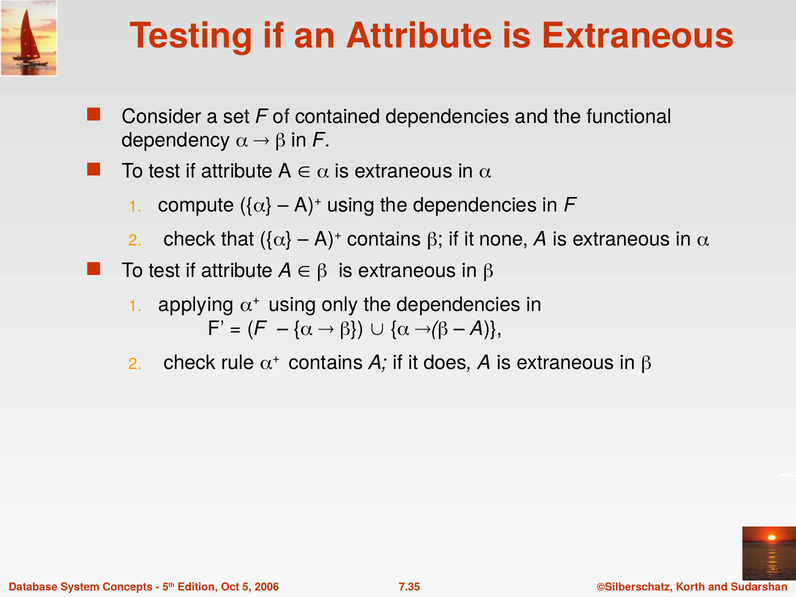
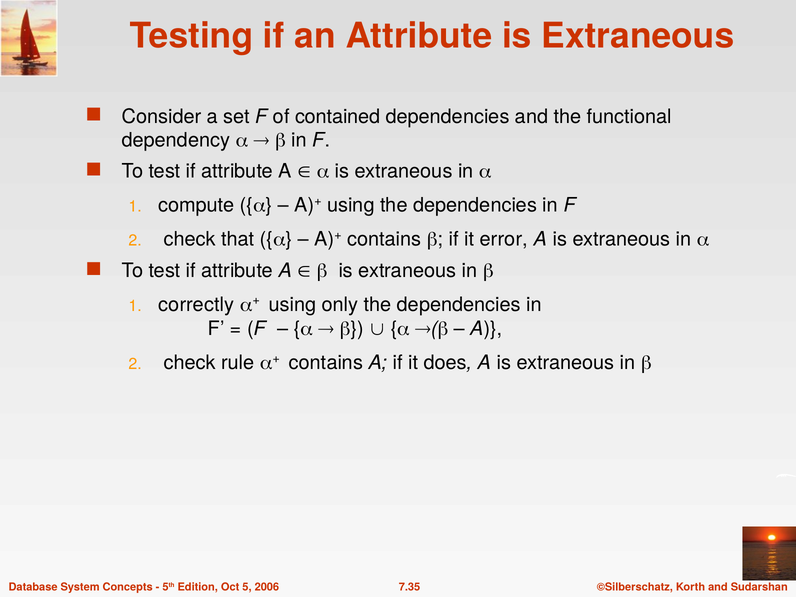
none: none -> error (504, 239)
applying: applying -> correctly (196, 304)
